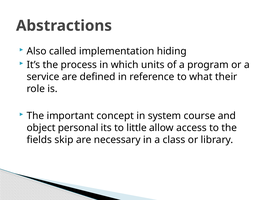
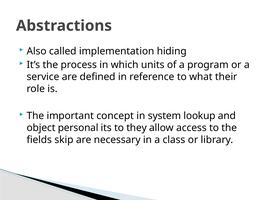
course: course -> lookup (200, 116)
little: little -> they (137, 128)
